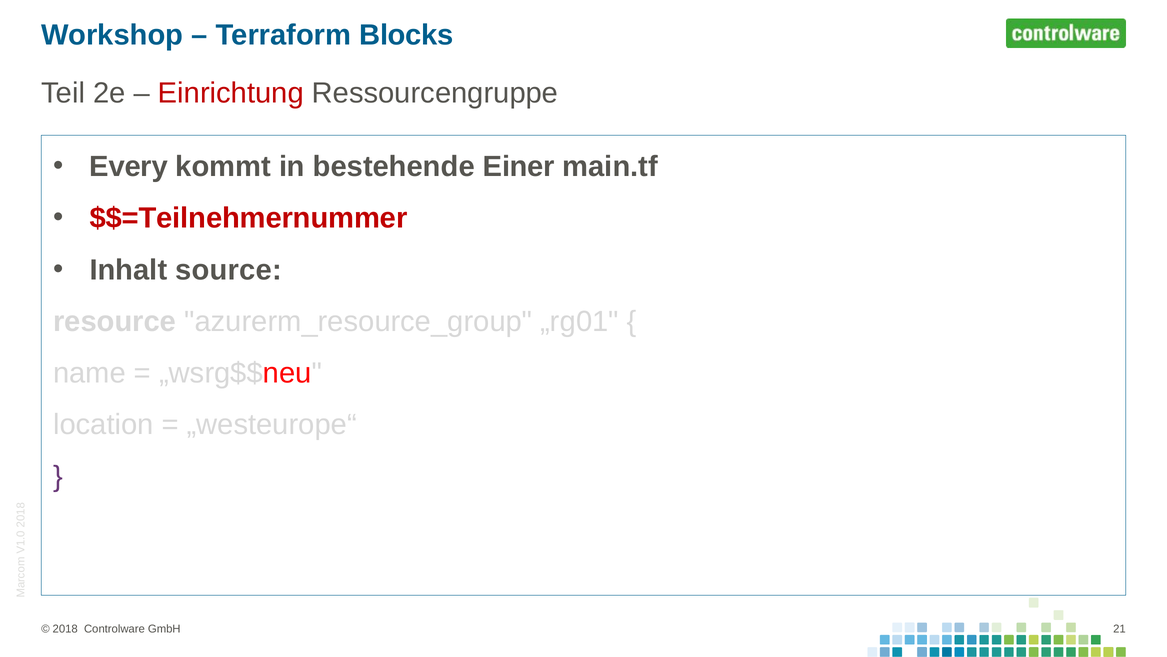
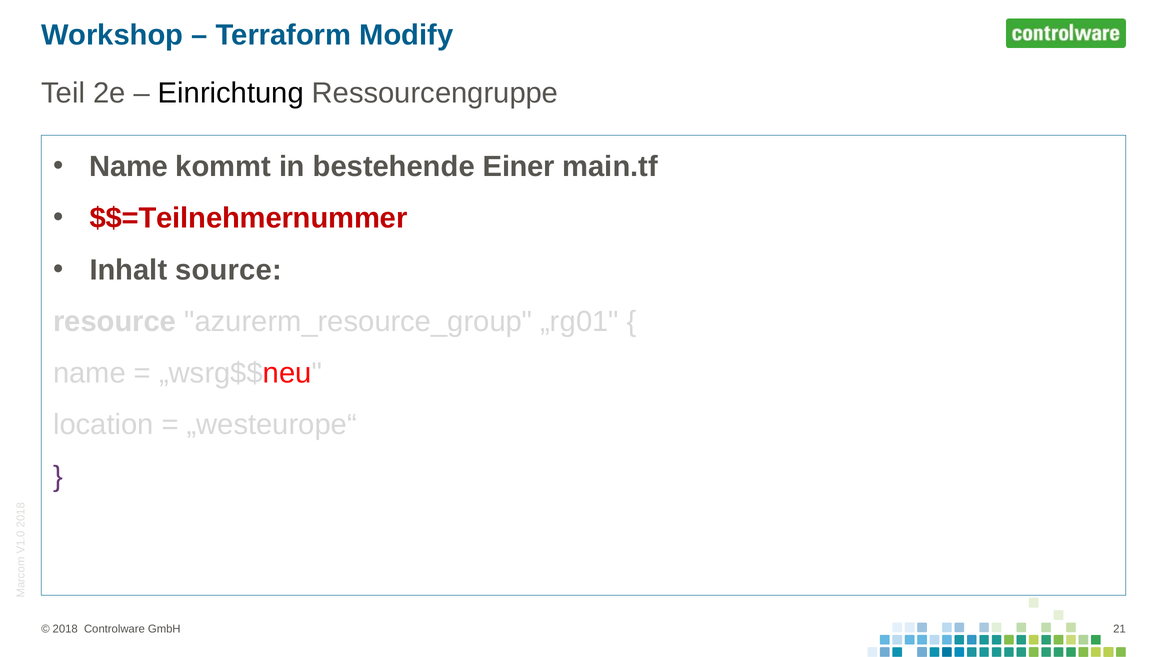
Blocks: Blocks -> Modify (406, 35)
Einrichtung colour: red -> black (231, 93)
Every: Every -> Name (129, 167)
